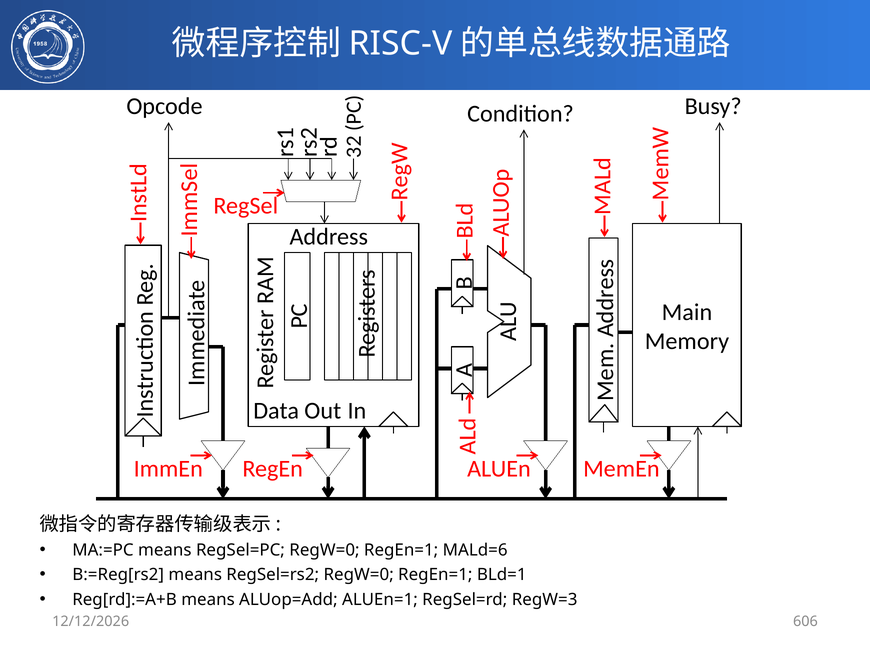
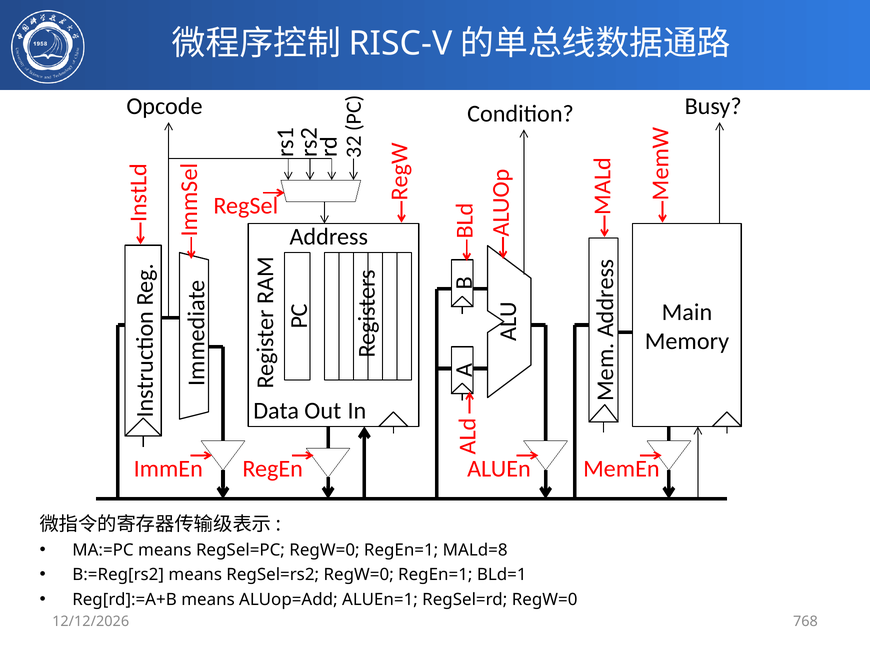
MALd=6: MALd=6 -> MALd=8 (475, 551)
RegSel=rd RegW=3: RegW=3 -> RegW=0 (545, 600)
606: 606 -> 768 (805, 622)
